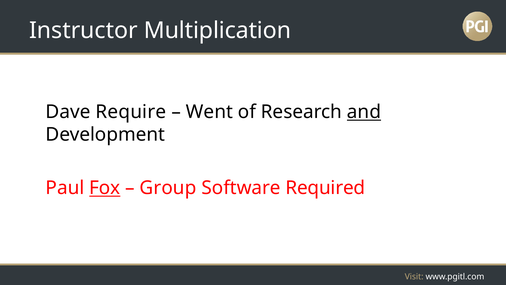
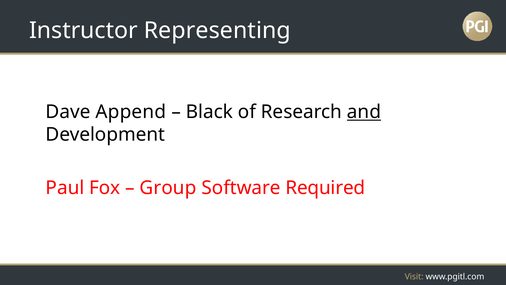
Multiplication: Multiplication -> Representing (217, 31)
Require: Require -> Append (131, 112)
Went: Went -> Black (209, 112)
Fox underline: present -> none (105, 188)
